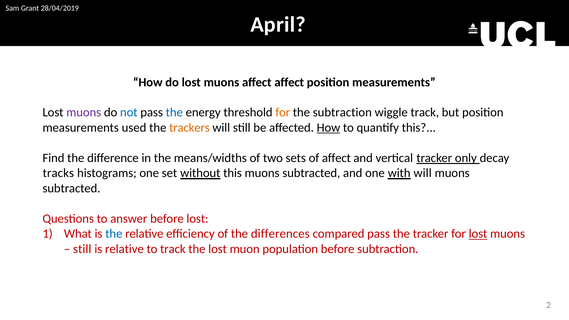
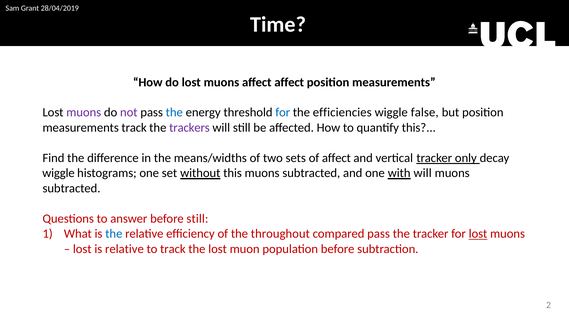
April: April -> Time (278, 25)
not colour: blue -> purple (129, 113)
for colour: orange -> blue (283, 113)
the subtraction: subtraction -> efficiencies (342, 113)
wiggle track: track -> false (425, 113)
measurements used: used -> track (134, 128)
trackers colour: orange -> purple (189, 128)
How underline: present -> none (328, 128)
tracks: tracks -> wiggle (58, 173)
before lost: lost -> still (197, 219)
differences: differences -> throughout (280, 234)
still: still -> lost (82, 249)
